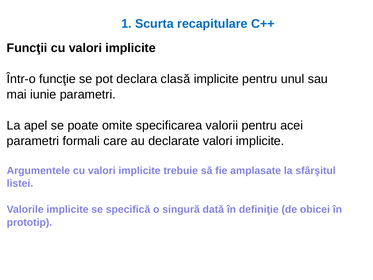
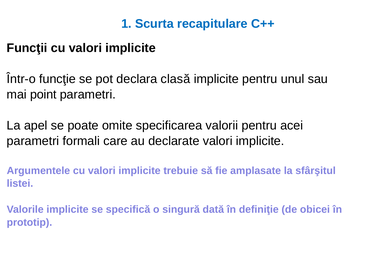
iunie: iunie -> point (43, 94)
